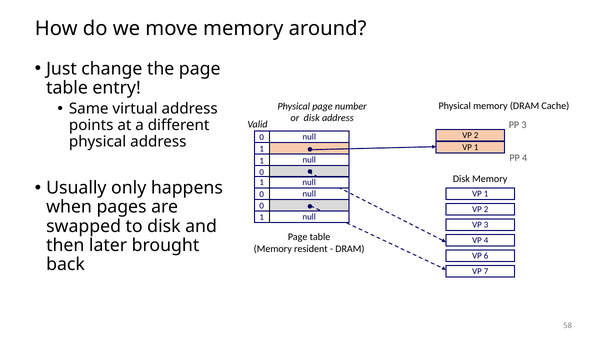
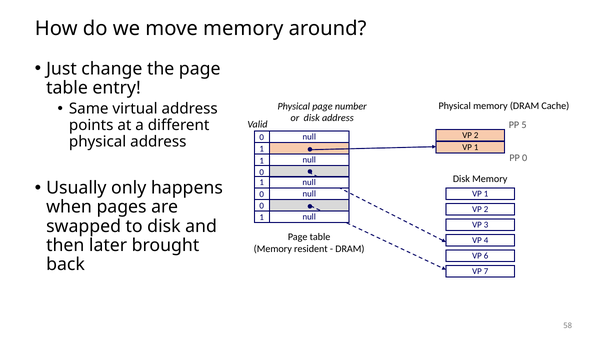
PP 3: 3 -> 5 (524, 125)
PP 4: 4 -> 0 (525, 158)
